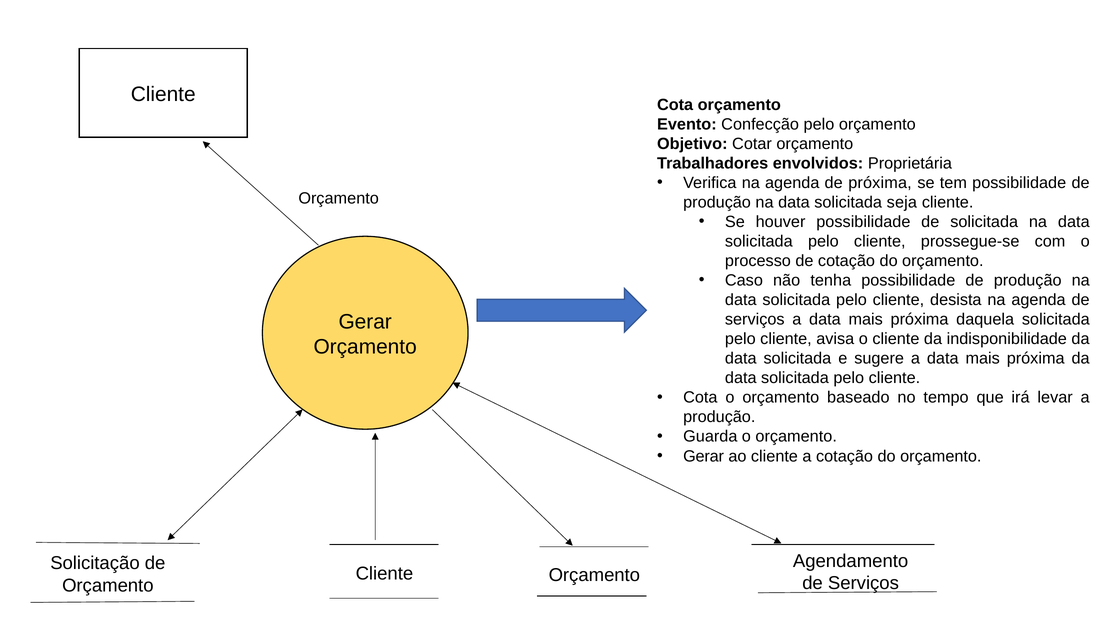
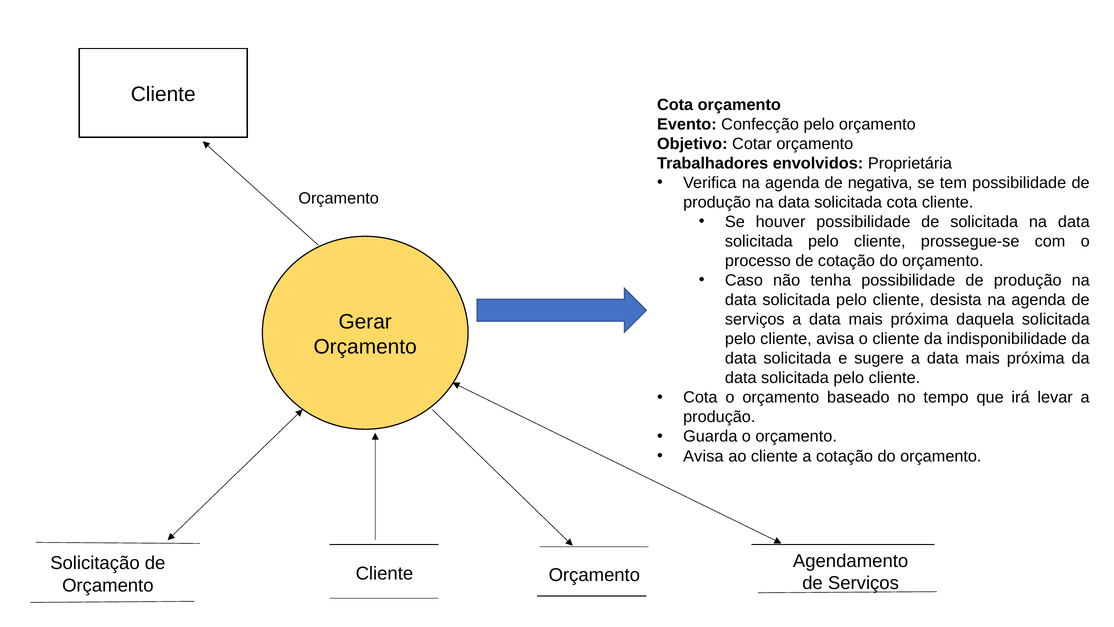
de próxima: próxima -> negativa (880, 183)
solicitada seja: seja -> cota (902, 202)
Gerar: Gerar -> Avisa (703, 456)
